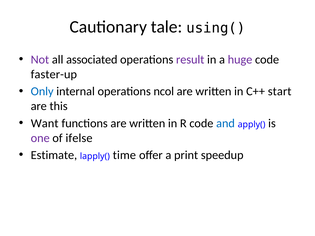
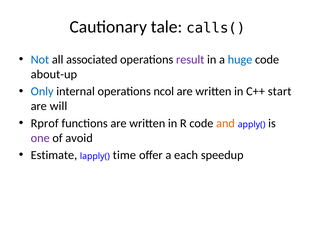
using(: using( -> calls( (216, 28)
Not colour: purple -> blue (40, 60)
huge colour: purple -> blue (240, 60)
faster-up: faster-up -> about-up (54, 74)
this: this -> will (59, 106)
Want: Want -> Rprof (45, 123)
and colour: blue -> orange (226, 123)
ifelse: ifelse -> avoid (79, 138)
print: print -> each (186, 155)
